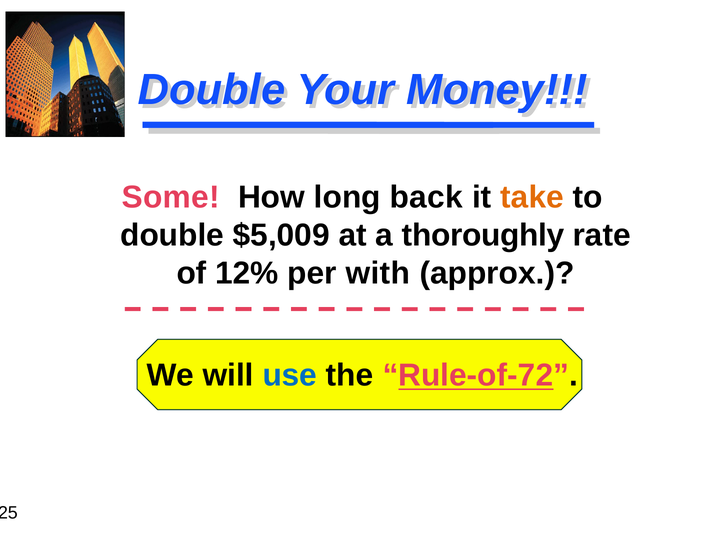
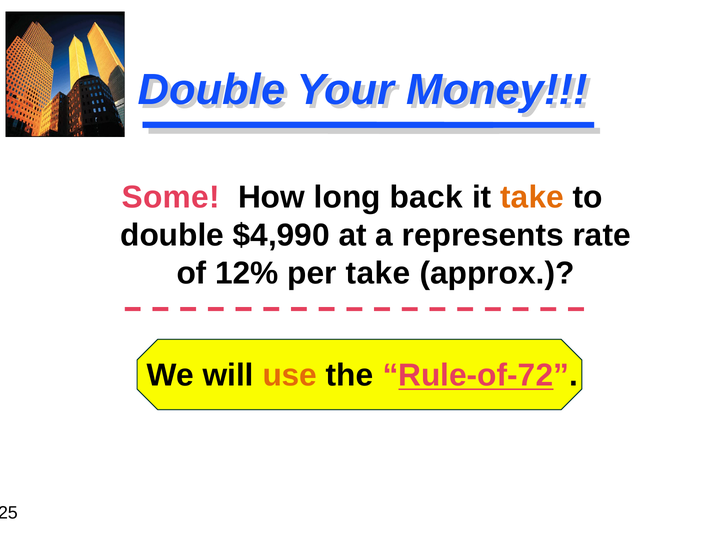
$5,009: $5,009 -> $4,990 (281, 235)
thoroughly: thoroughly -> represents (483, 235)
per with: with -> take (378, 273)
use colour: blue -> orange (290, 375)
